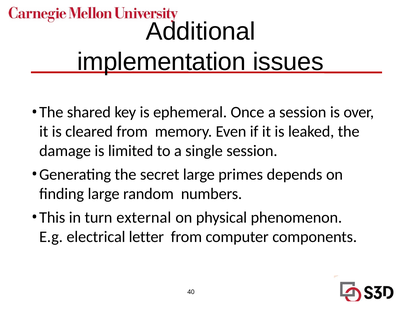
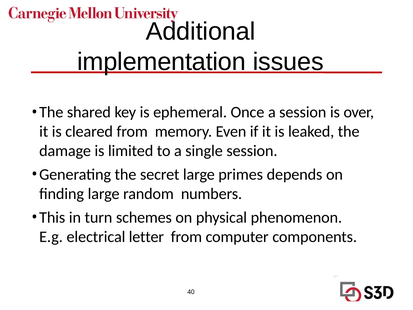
external: external -> schemes (144, 217)
